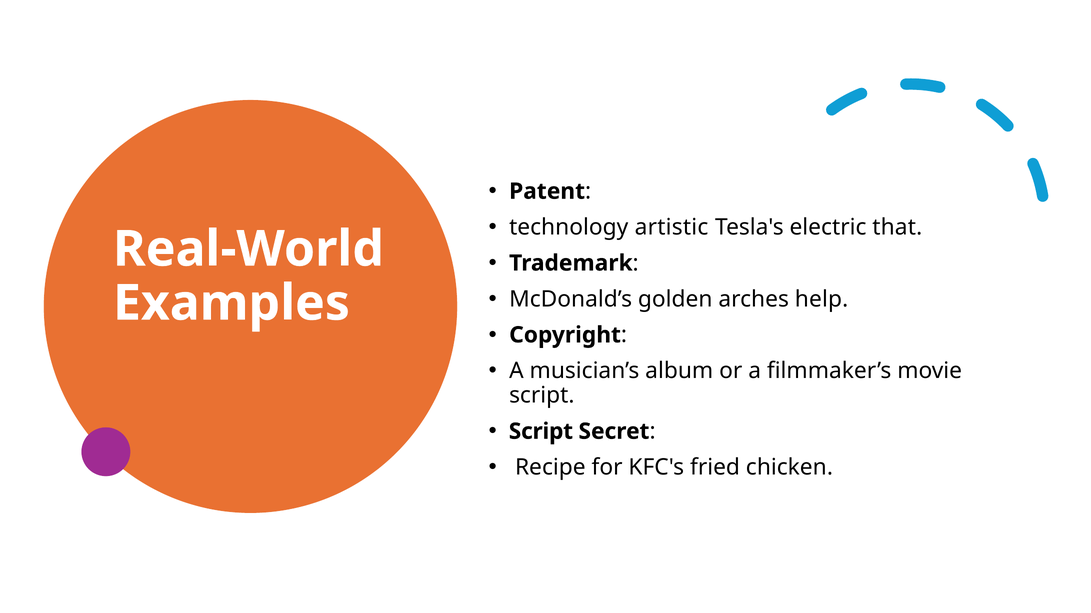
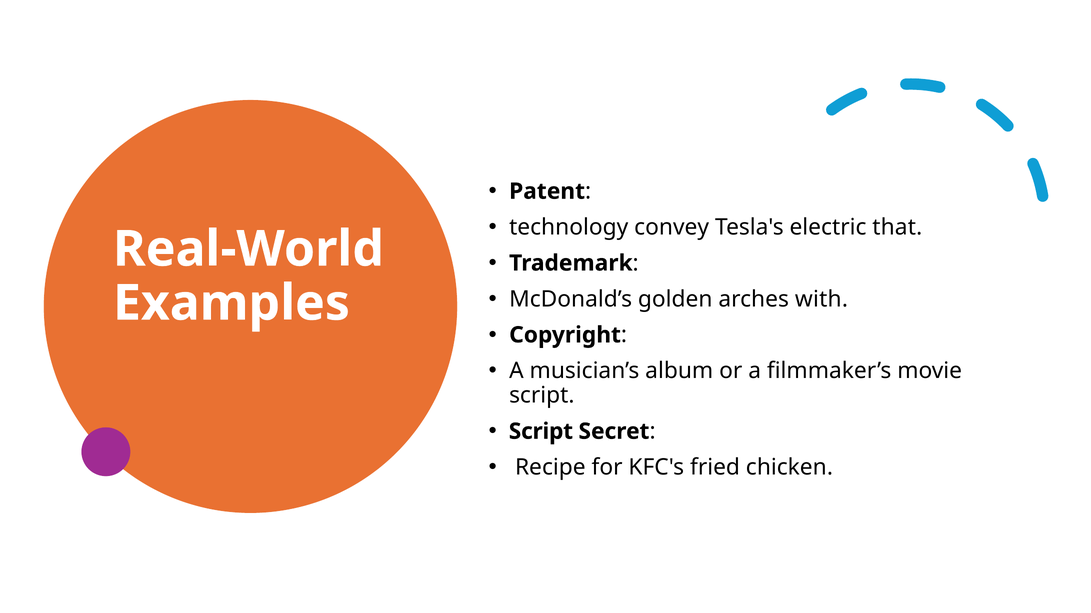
artistic: artistic -> convey (672, 227)
help: help -> with (821, 299)
